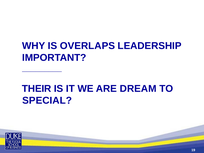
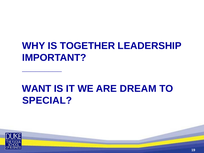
OVERLAPS: OVERLAPS -> TOGETHER (87, 46)
THEIR: THEIR -> WANT (37, 89)
